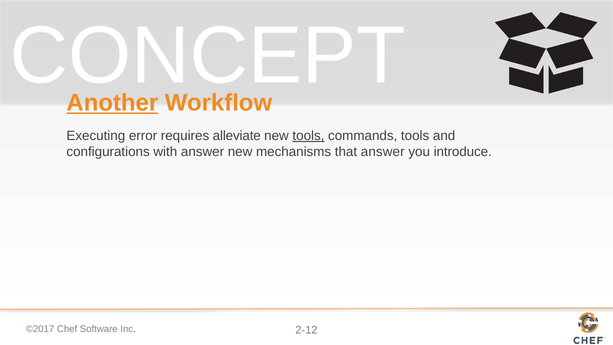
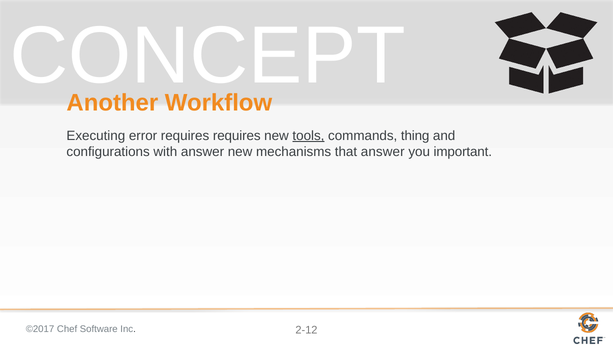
Another underline: present -> none (112, 103)
requires alleviate: alleviate -> requires (237, 136)
commands tools: tools -> thing (415, 136)
introduce: introduce -> important (463, 152)
